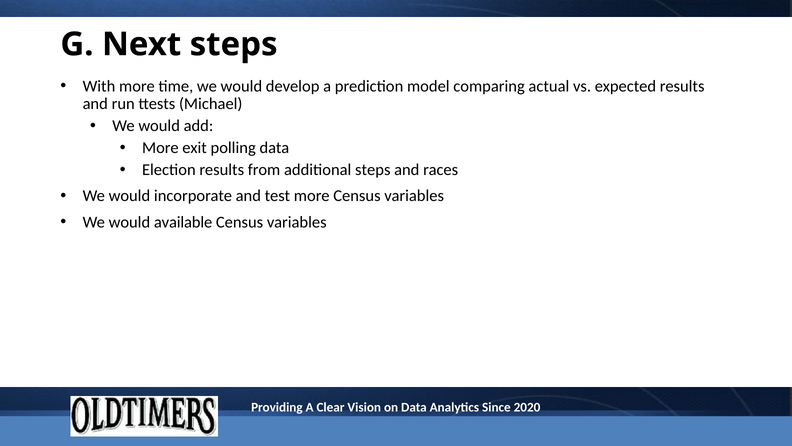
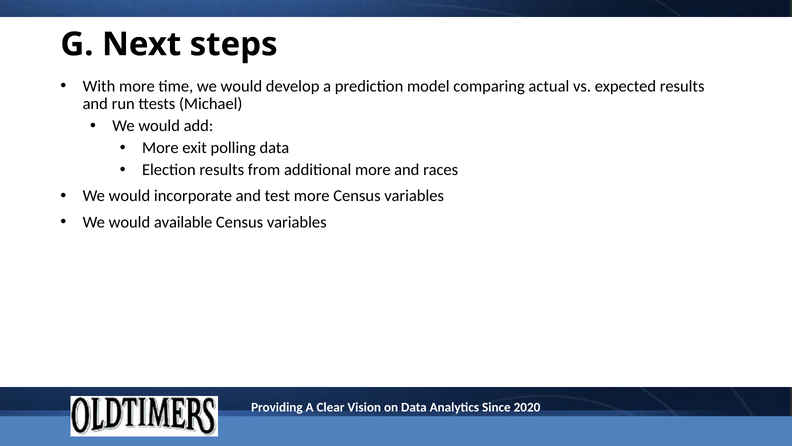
additional steps: steps -> more (373, 170)
